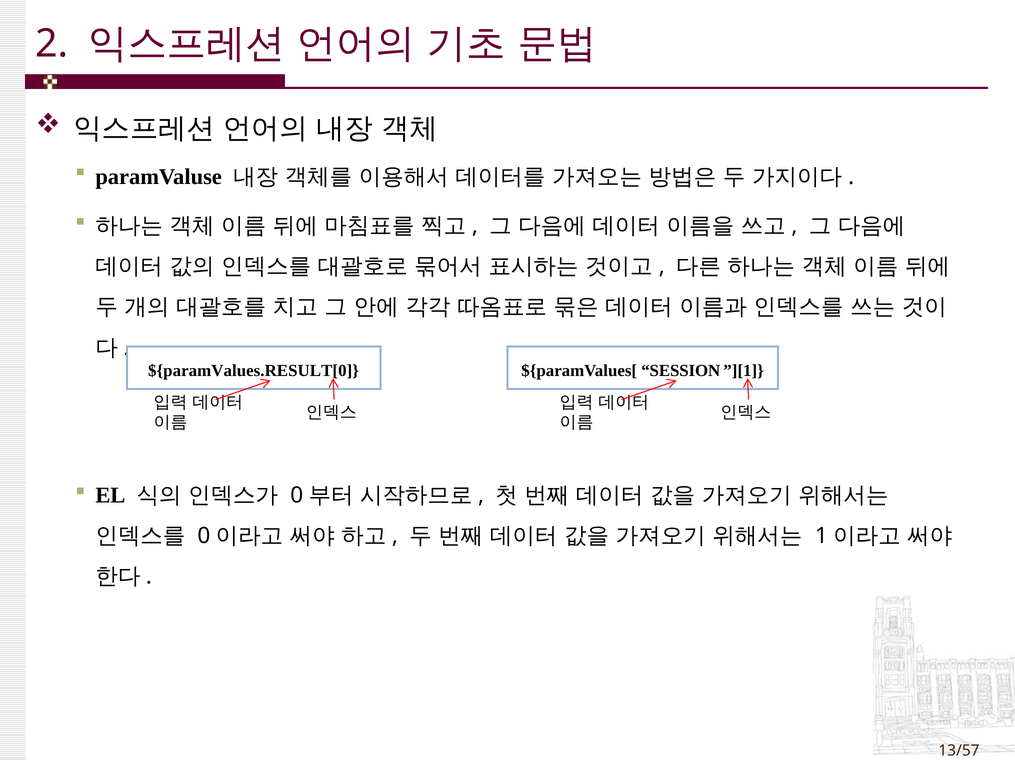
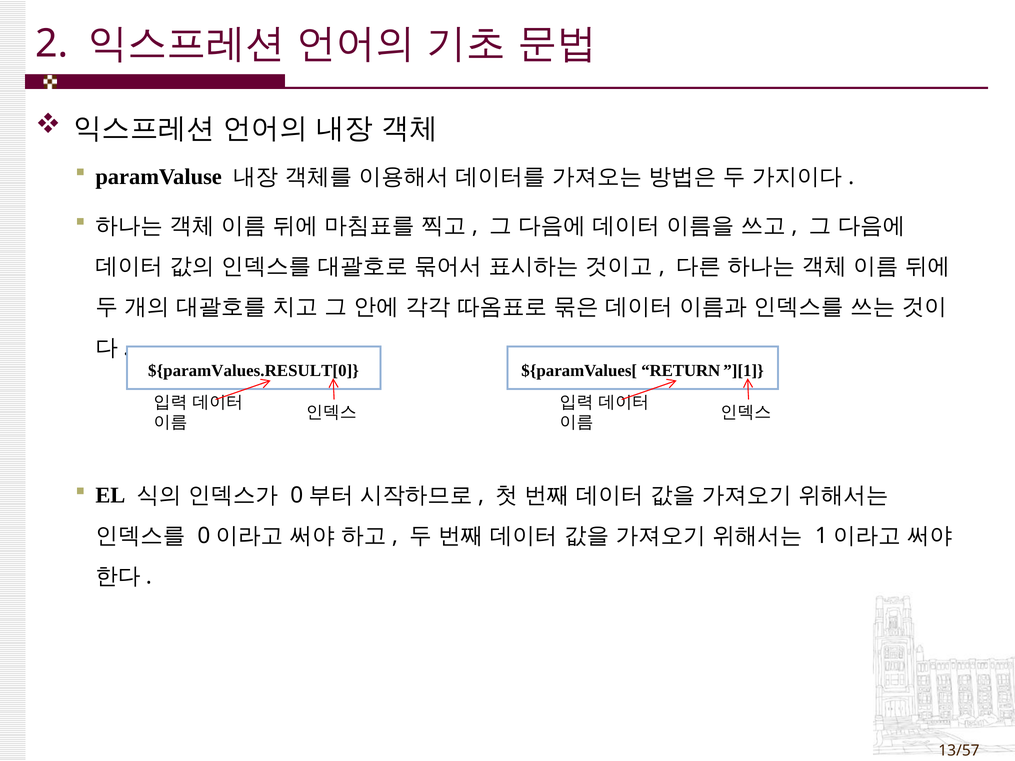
SESSION: SESSION -> RETURN (681, 371)
